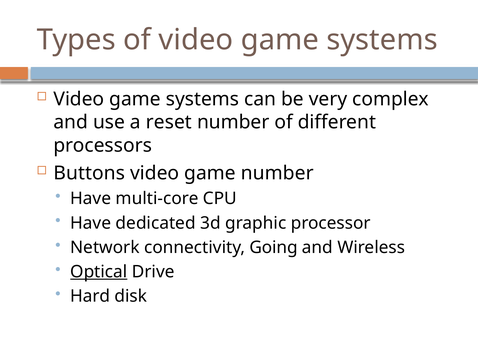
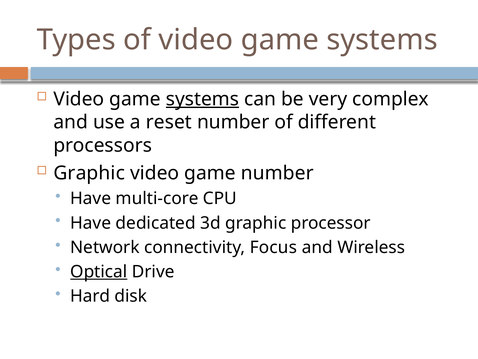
systems underline: none -> present (202, 99)
Buttons: Buttons -> Graphic (89, 173)
Going: Going -> Focus (273, 247)
